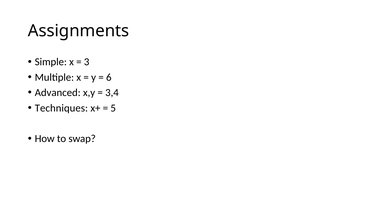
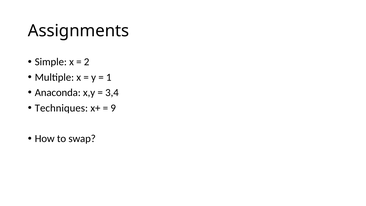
3: 3 -> 2 (87, 62)
6: 6 -> 1 (109, 77)
Advanced: Advanced -> Anaconda (58, 93)
5: 5 -> 9 (113, 108)
